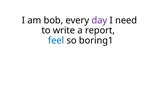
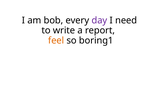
feel colour: blue -> orange (56, 40)
